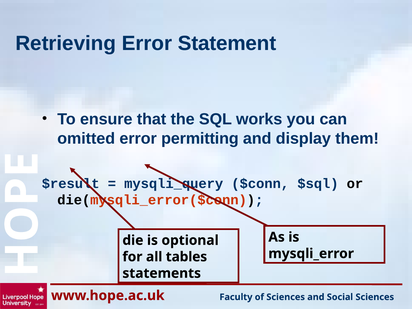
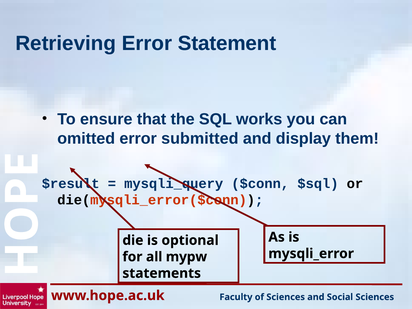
permitting: permitting -> submitted (200, 139)
tables: tables -> mypw (186, 257)
